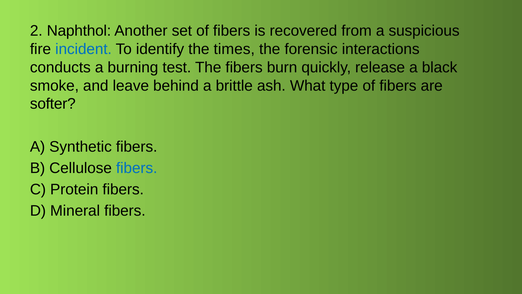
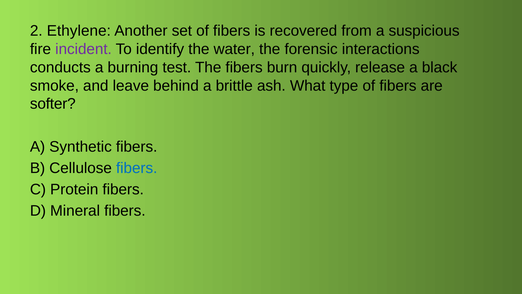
Naphthol: Naphthol -> Ethylene (79, 31)
incident colour: blue -> purple (84, 49)
times: times -> water (234, 49)
